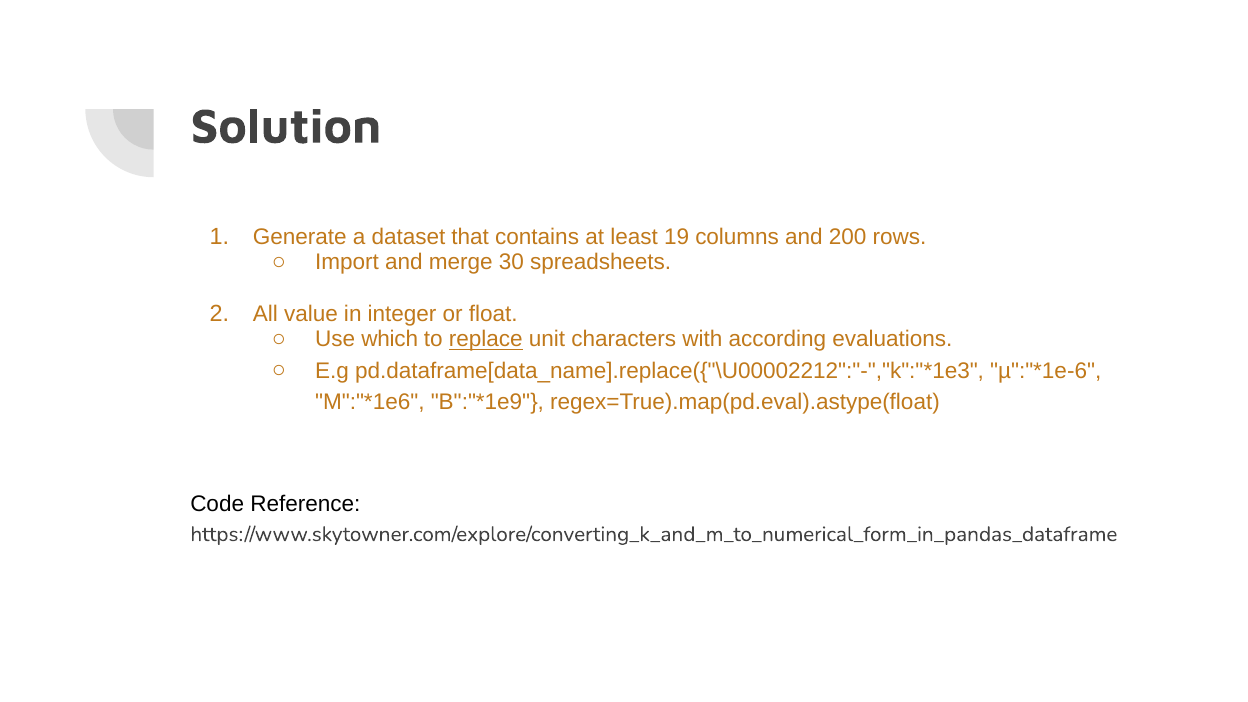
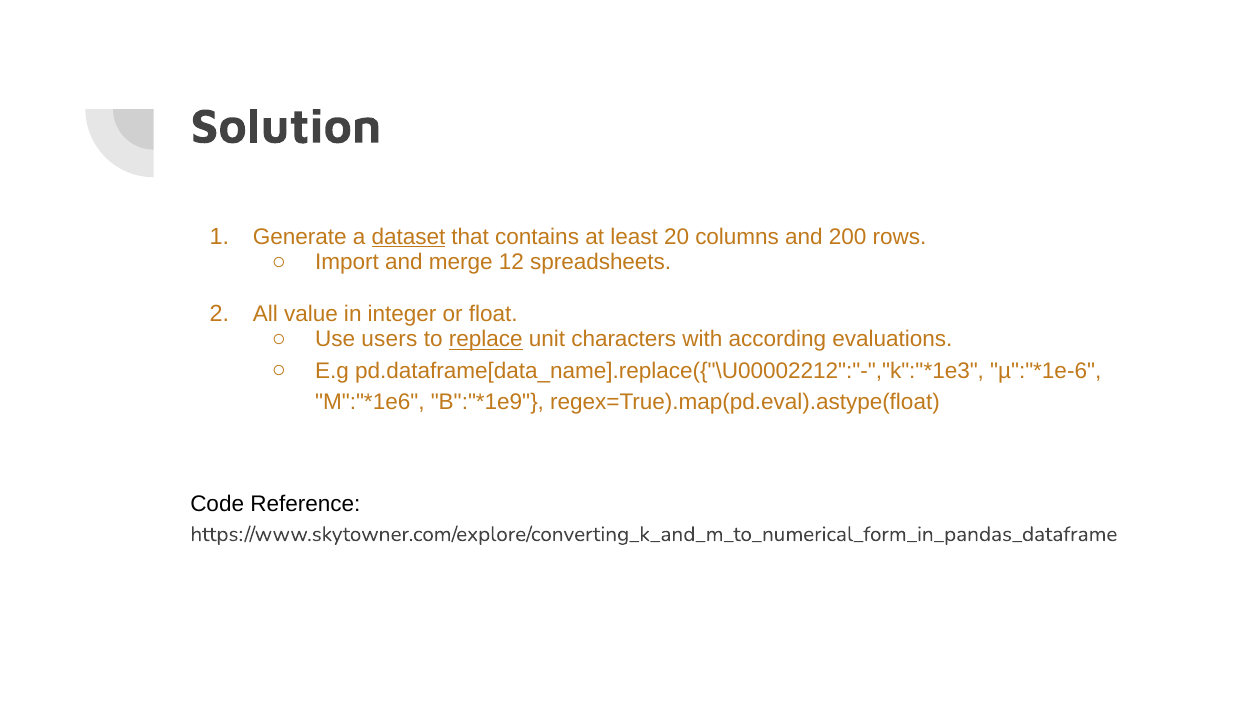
dataset underline: none -> present (408, 237)
19: 19 -> 20 (677, 237)
30: 30 -> 12 (511, 262)
which: which -> users (389, 340)
